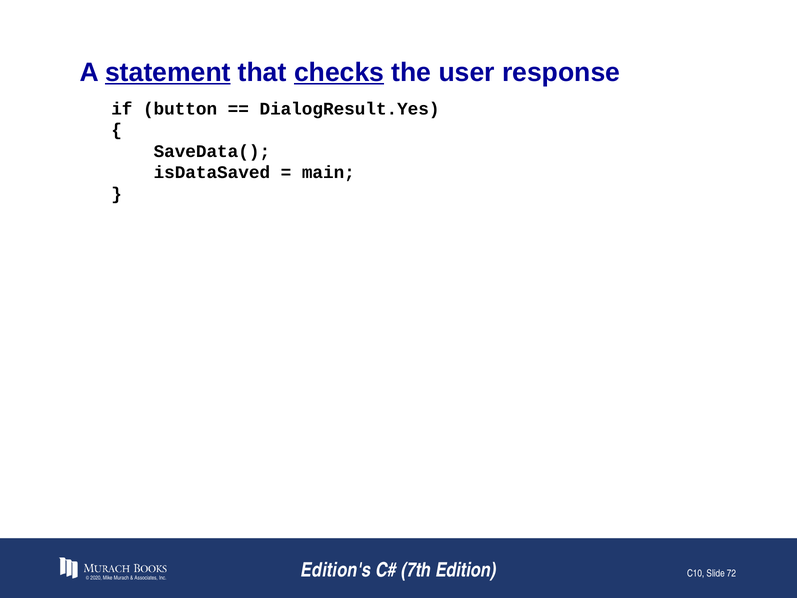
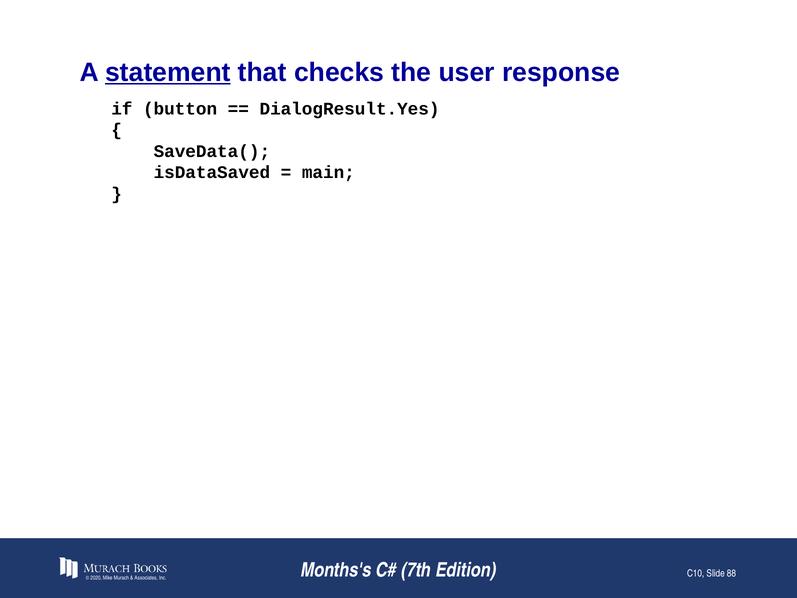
checks underline: present -> none (339, 72)
Edition's: Edition's -> Months's (336, 570)
72: 72 -> 88 (731, 573)
